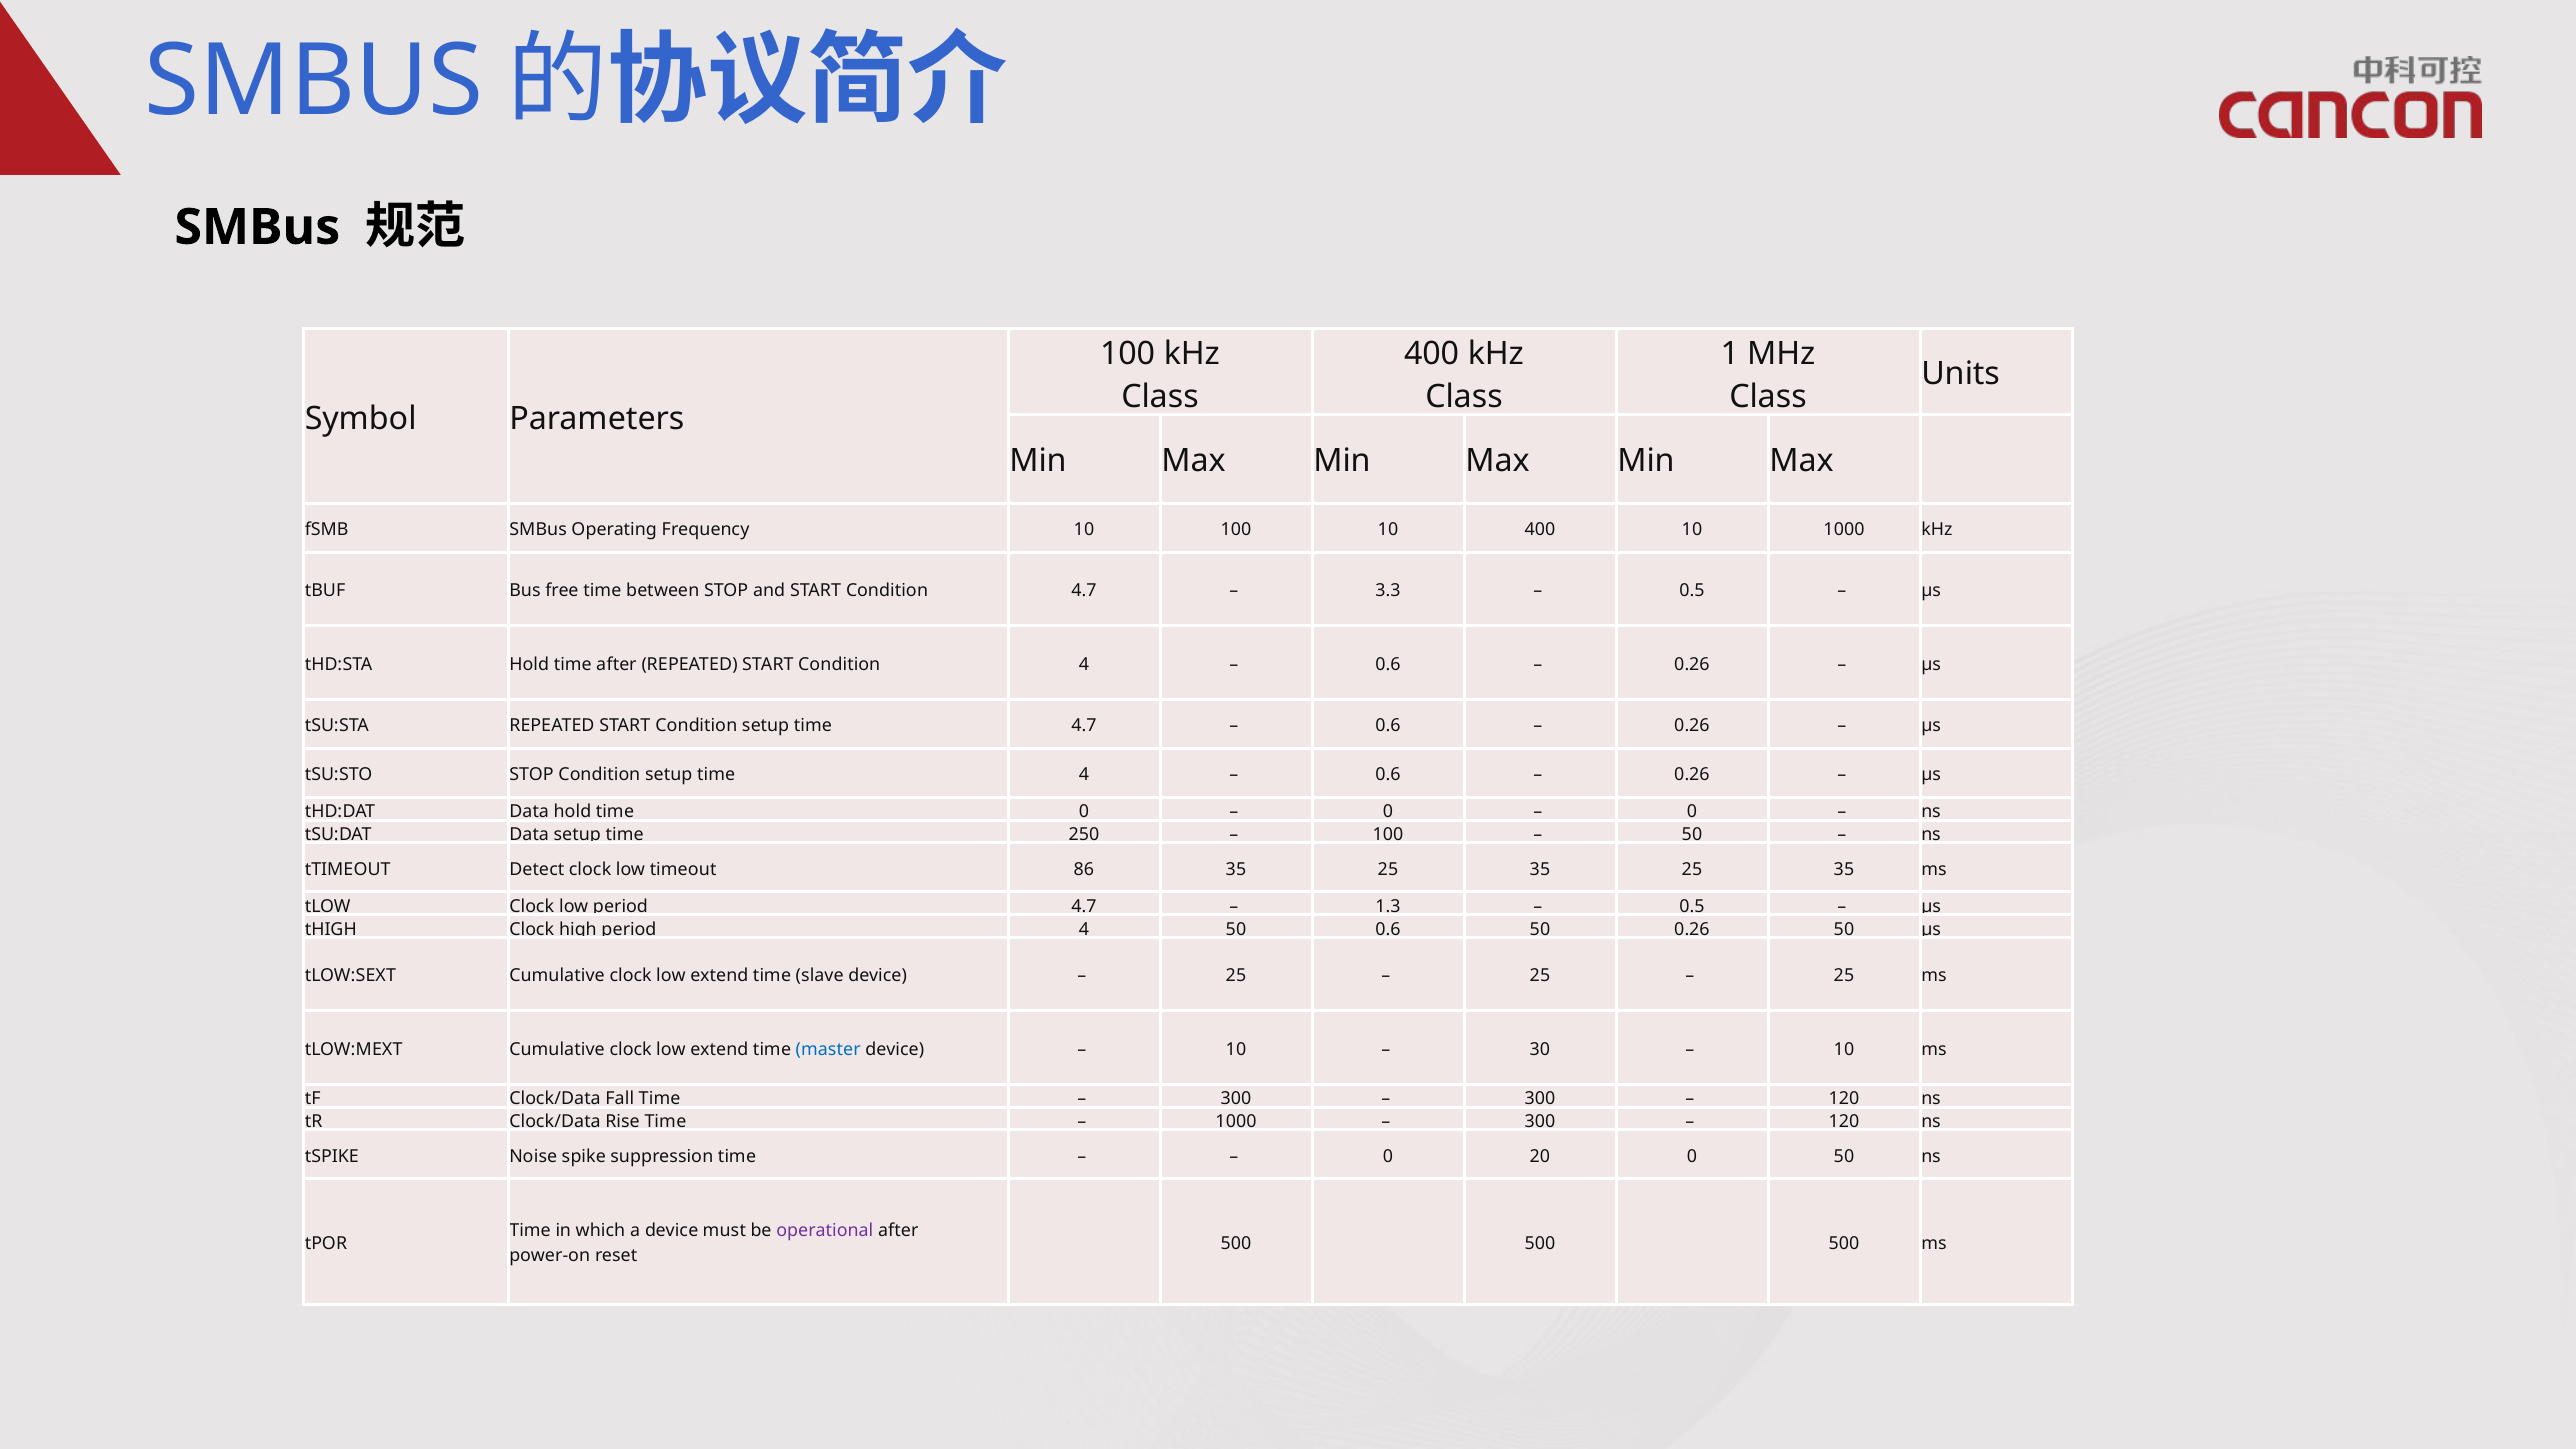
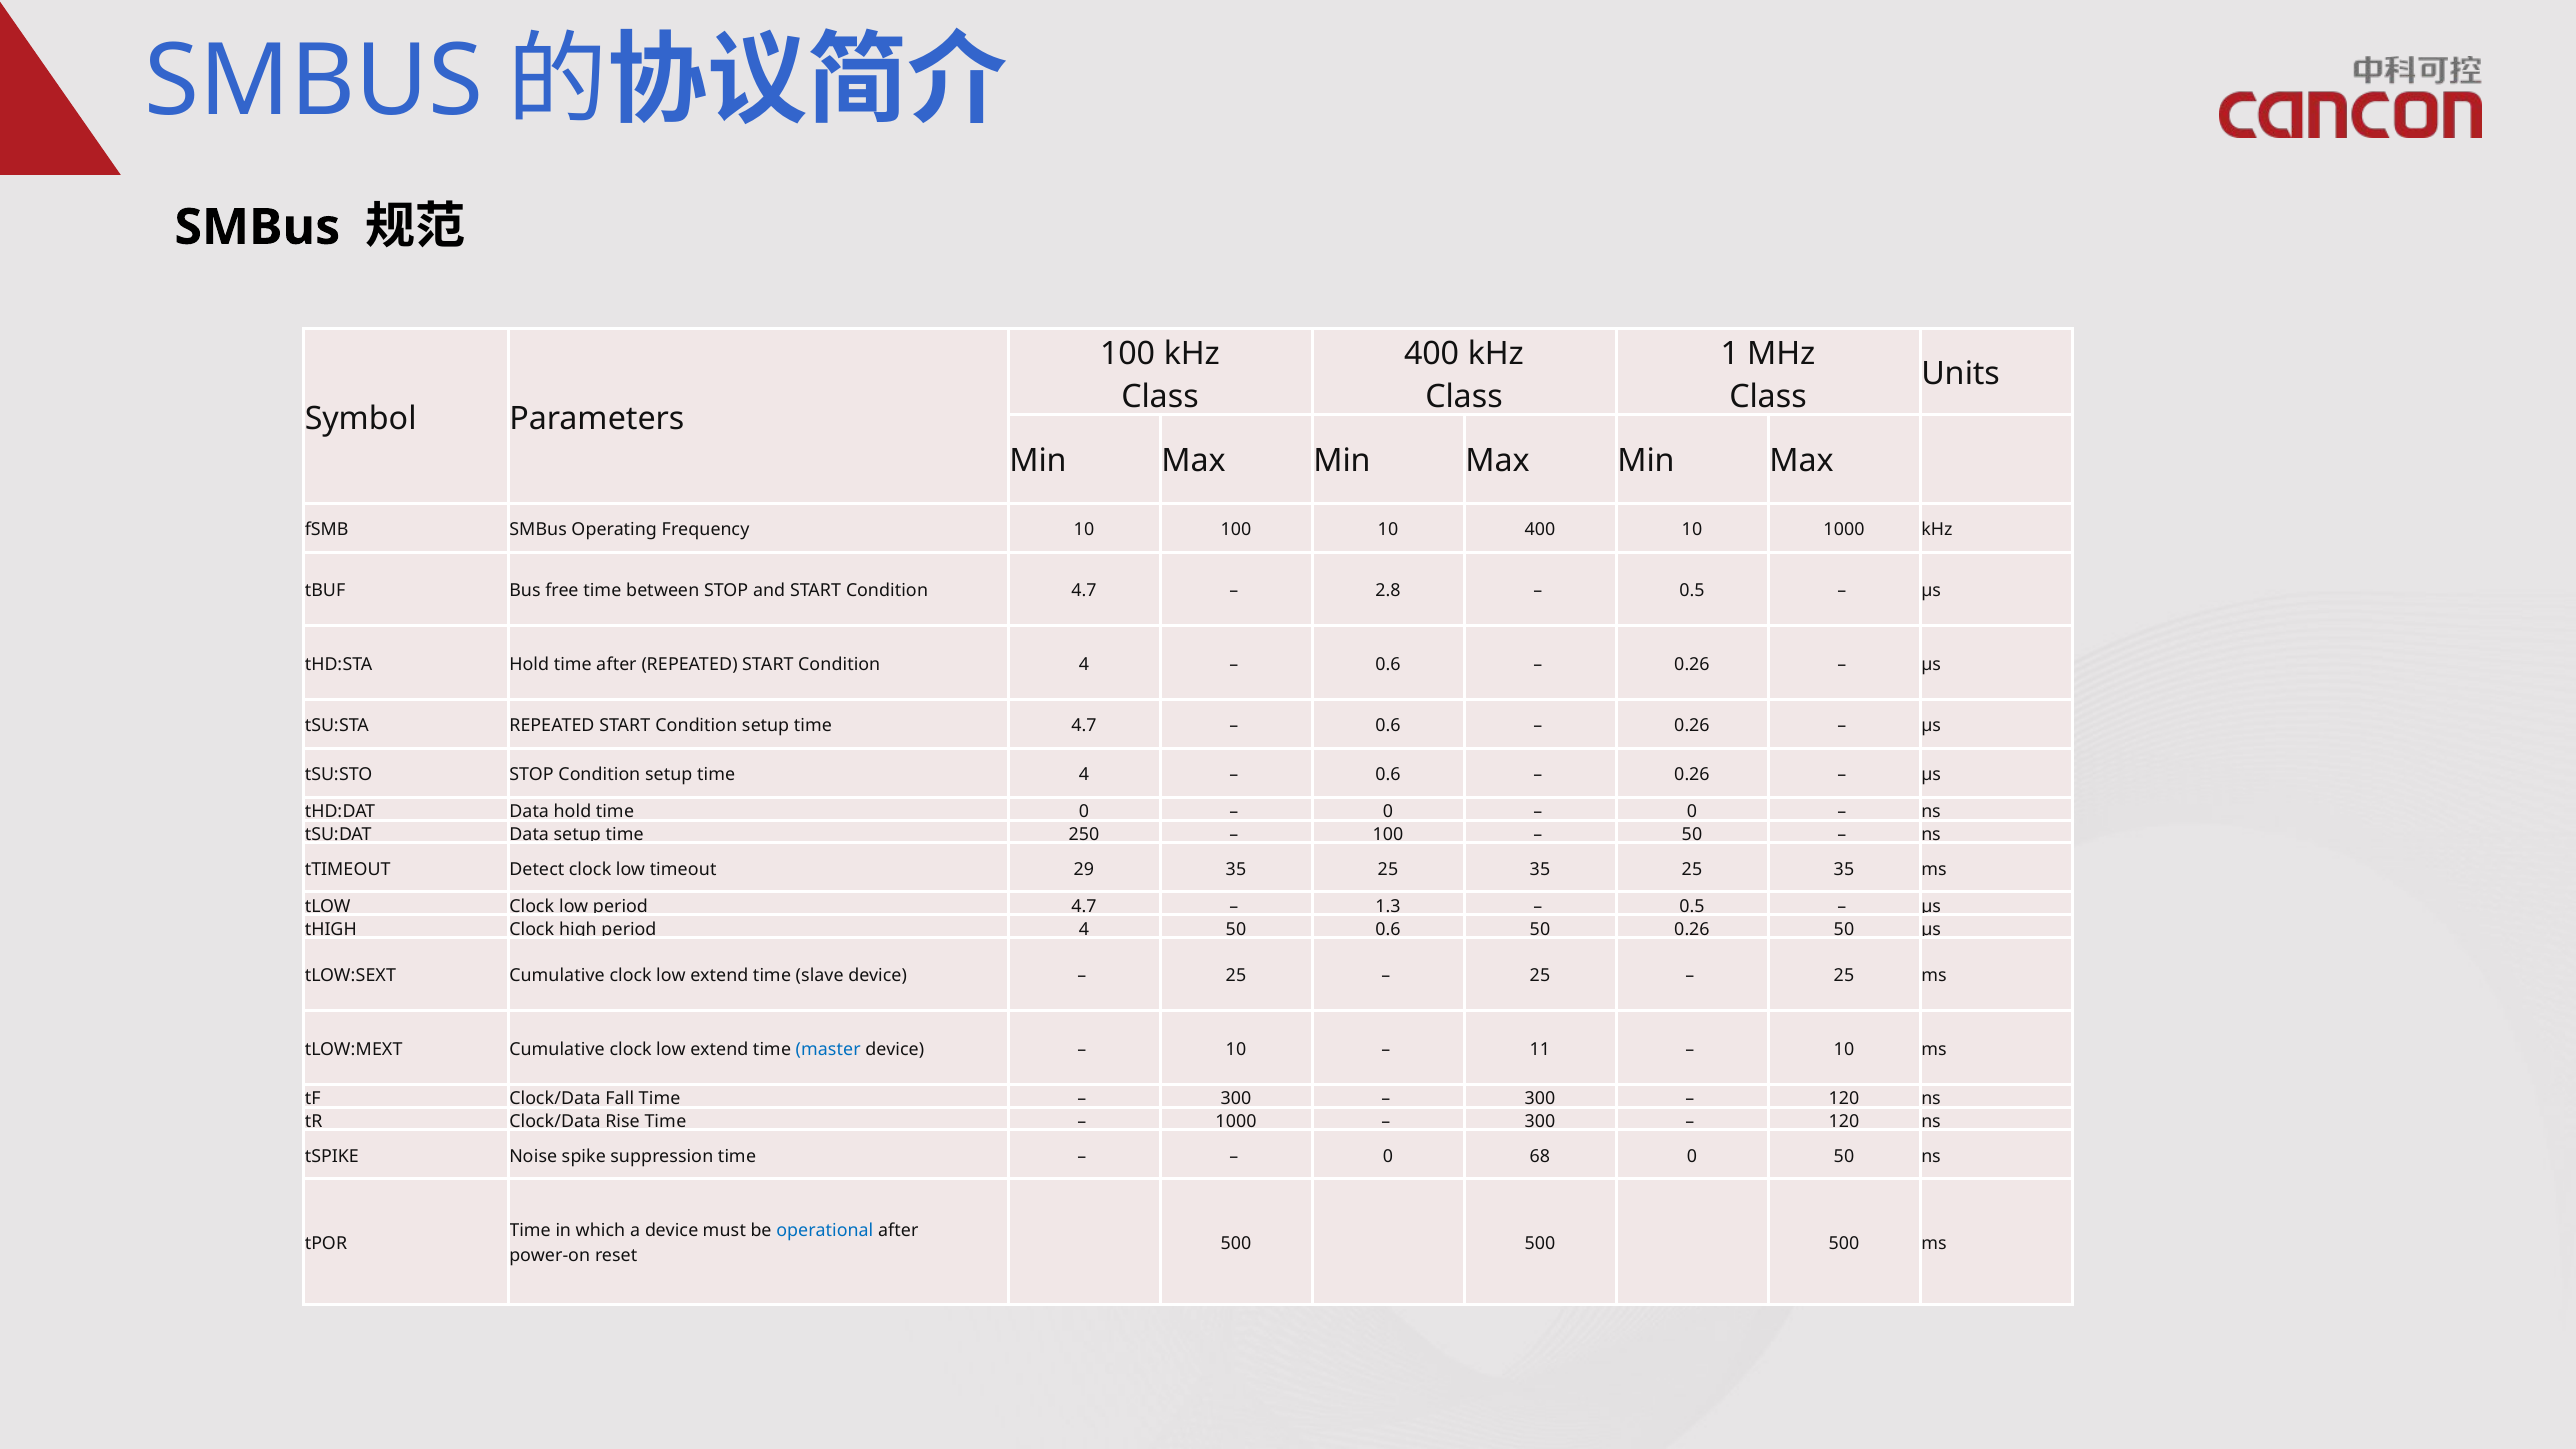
3.3: 3.3 -> 2.8 (1388, 591)
86: 86 -> 29 (1084, 869)
30: 30 -> 11 (1540, 1049)
20: 20 -> 68 (1540, 1156)
operational colour: purple -> blue (825, 1231)
